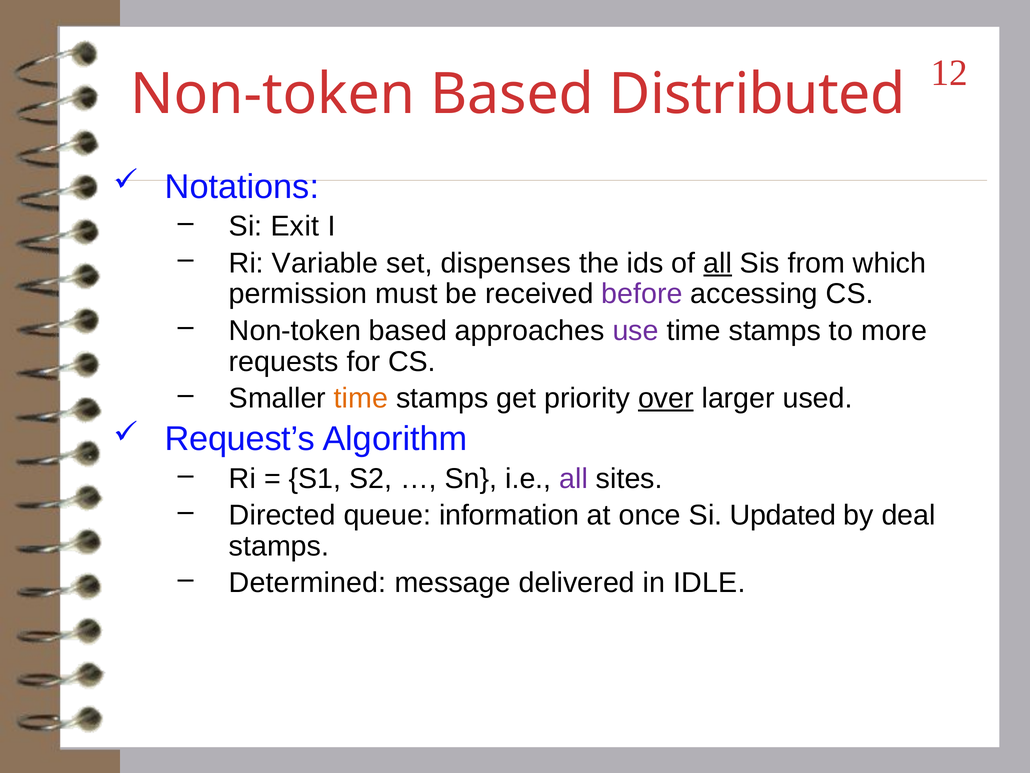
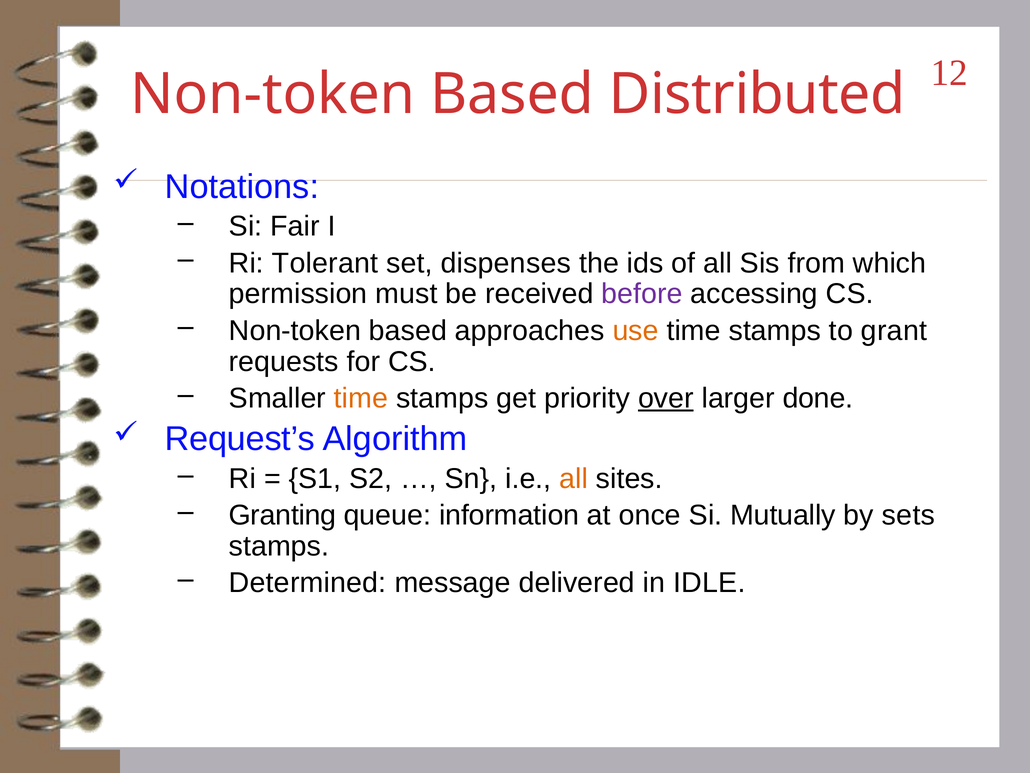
Exit: Exit -> Fair (295, 226)
Variable: Variable -> Tolerant (325, 263)
all underline: present -> none (718, 263)
use colour: purple -> orange (636, 330)
more: more -> grant (894, 330)
used: used -> done (818, 398)
all colour: purple -> orange (574, 479)
Directed: Directed -> Granting (282, 515)
Updated: Updated -> Mutually (783, 515)
deal: deal -> sets (908, 515)
